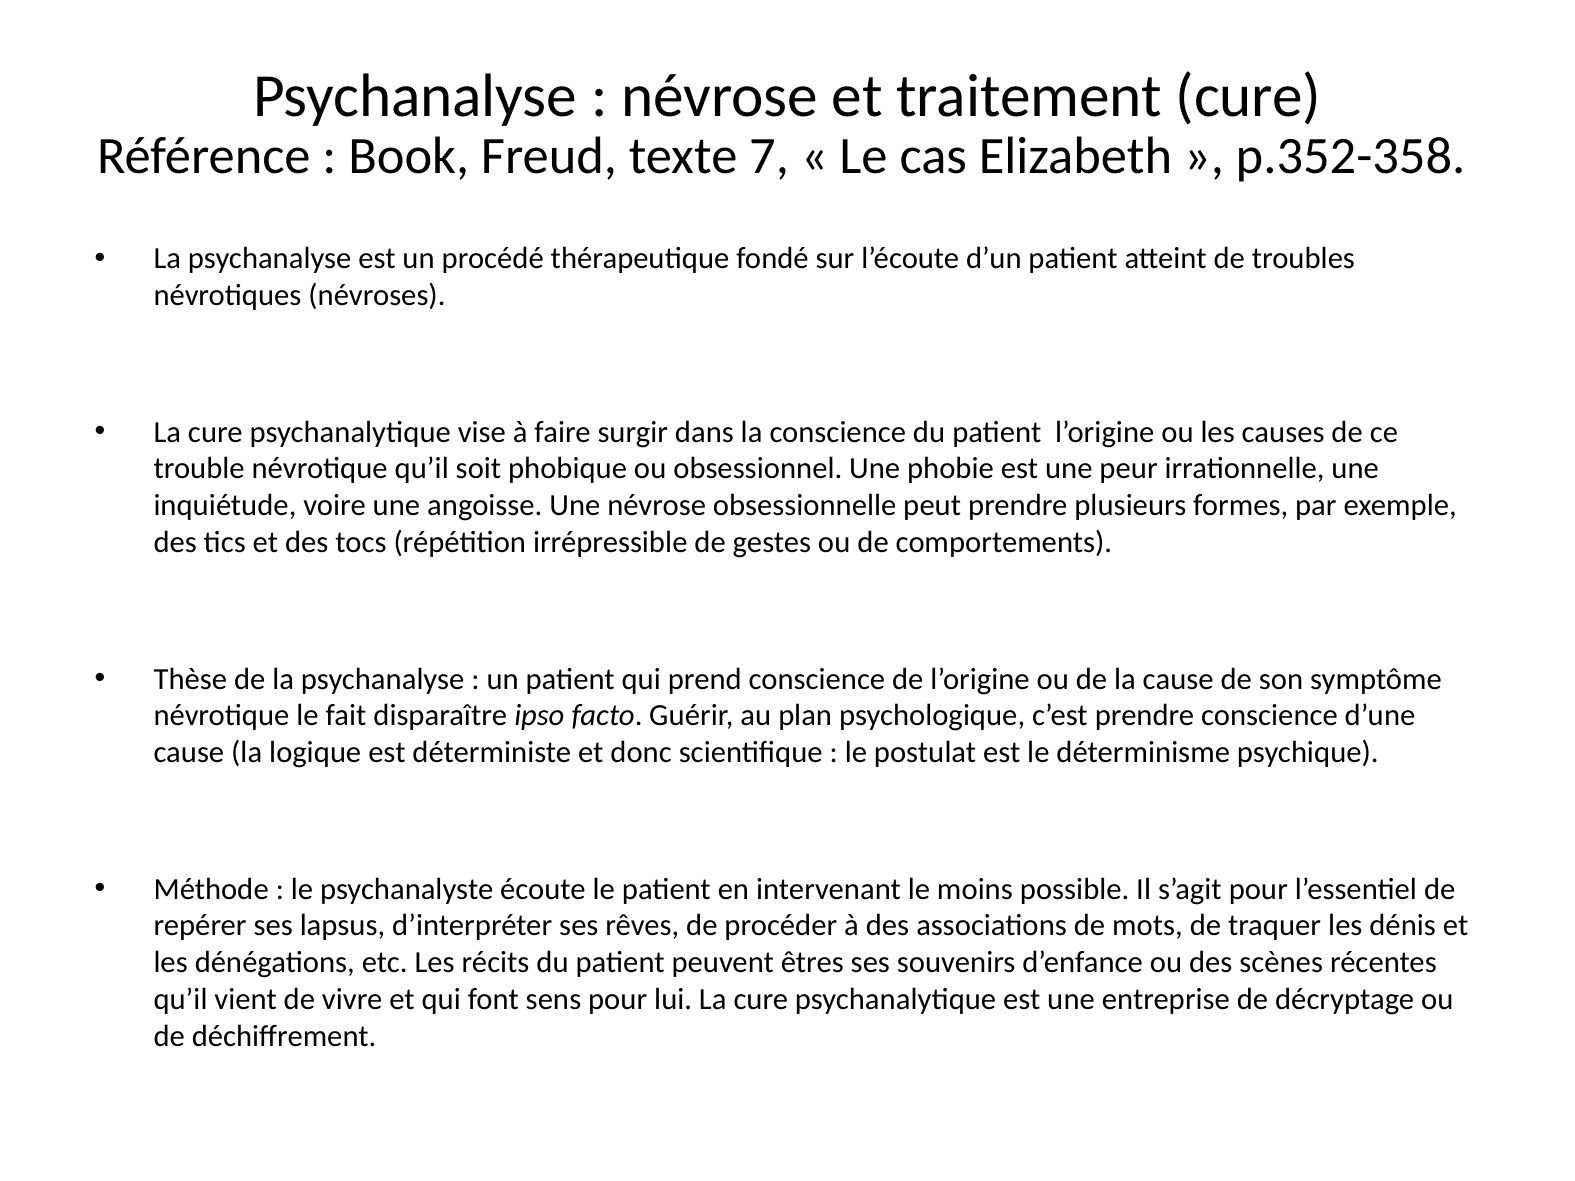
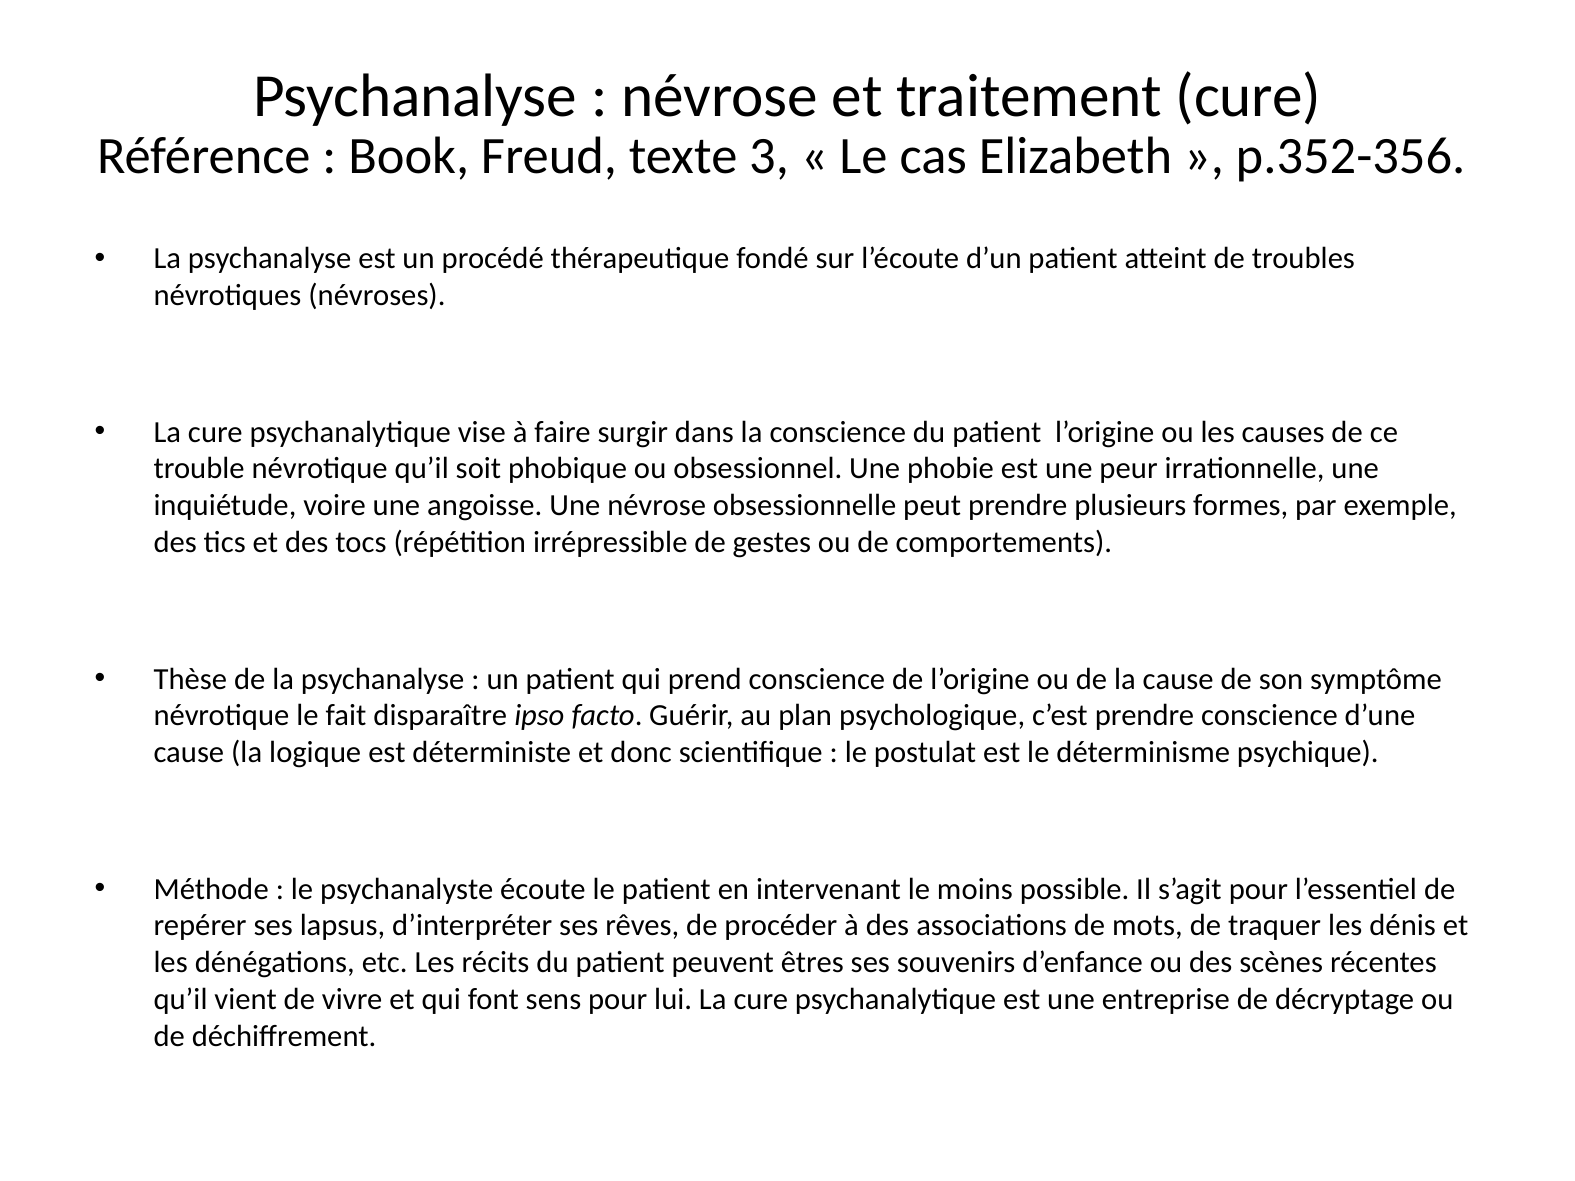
7: 7 -> 3 (769, 156)
p.352-358: p.352-358 -> p.352-356 (1351, 156)
